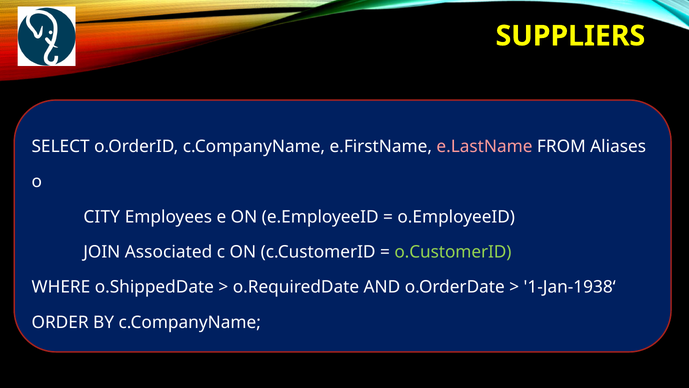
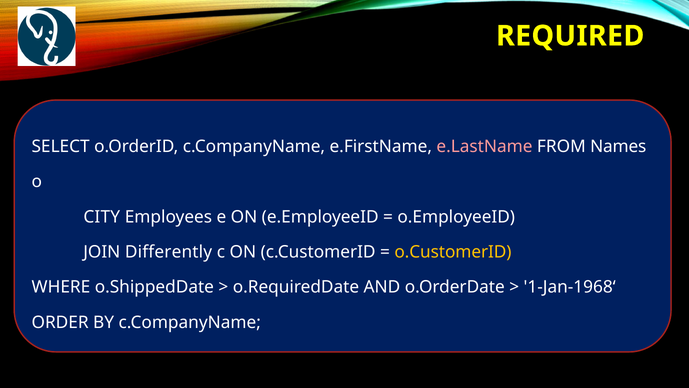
SUPPLIERS: SUPPLIERS -> REQUIRED (570, 36)
Aliases: Aliases -> Names (618, 146)
Associated: Associated -> Differently (169, 252)
o.CustomerID colour: light green -> yellow (453, 252)
1-Jan-1938‘: 1-Jan-1938‘ -> 1-Jan-1968‘ (570, 287)
